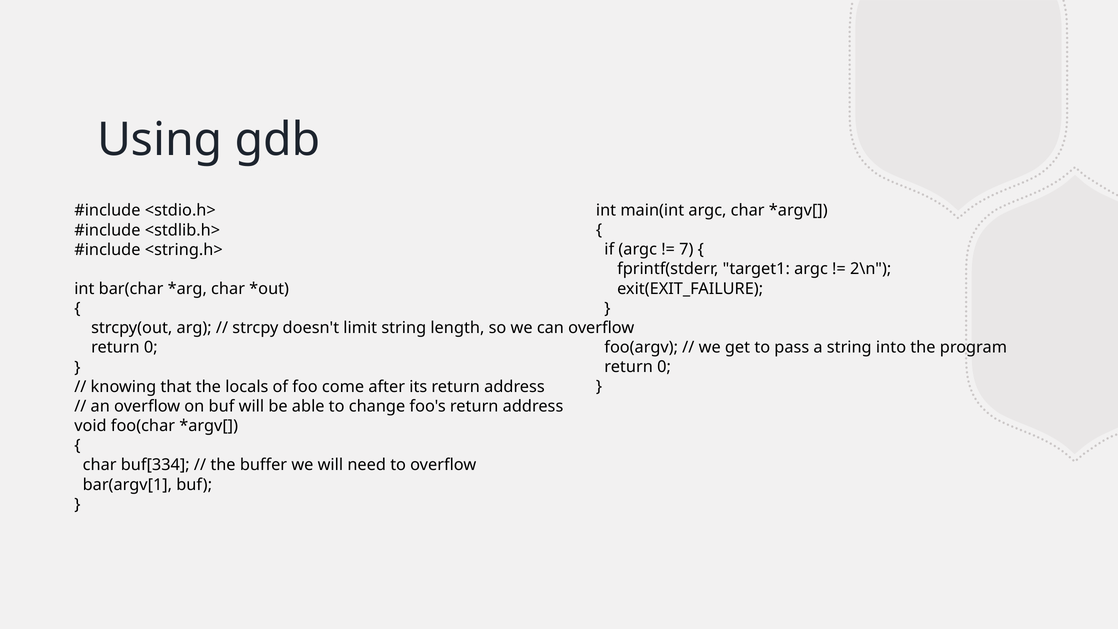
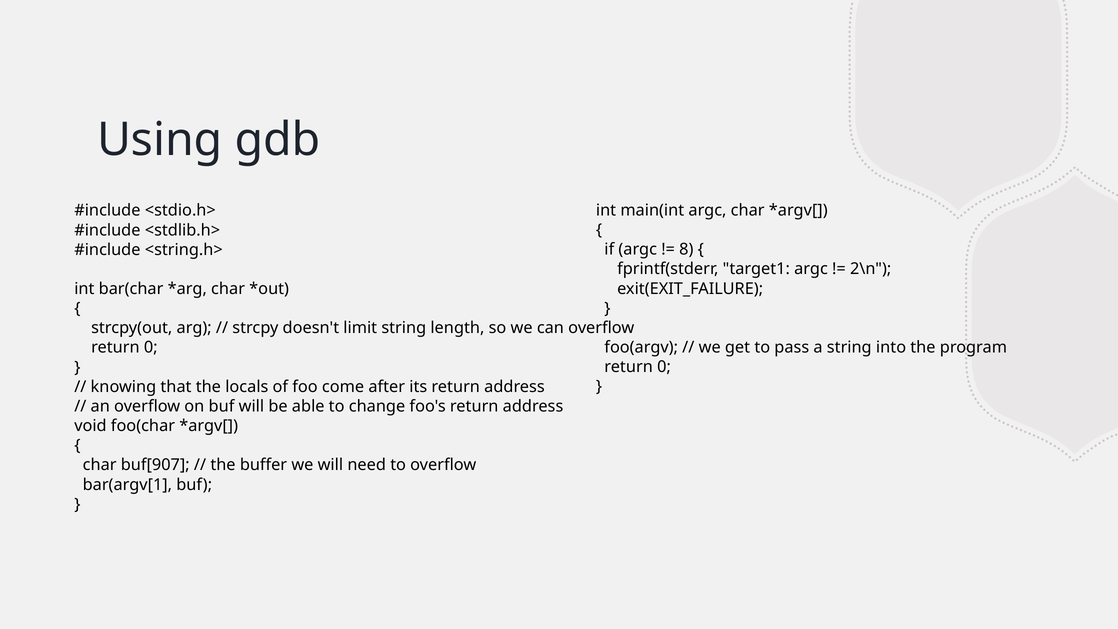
7: 7 -> 8 (686, 249)
buf[334: buf[334 -> buf[907 (155, 465)
